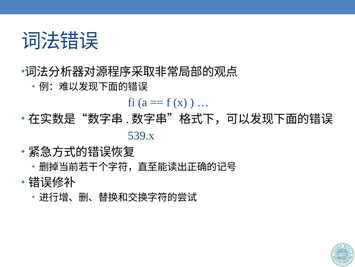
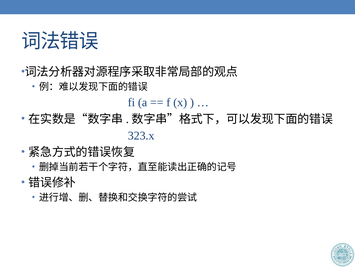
539.x: 539.x -> 323.x (141, 135)
